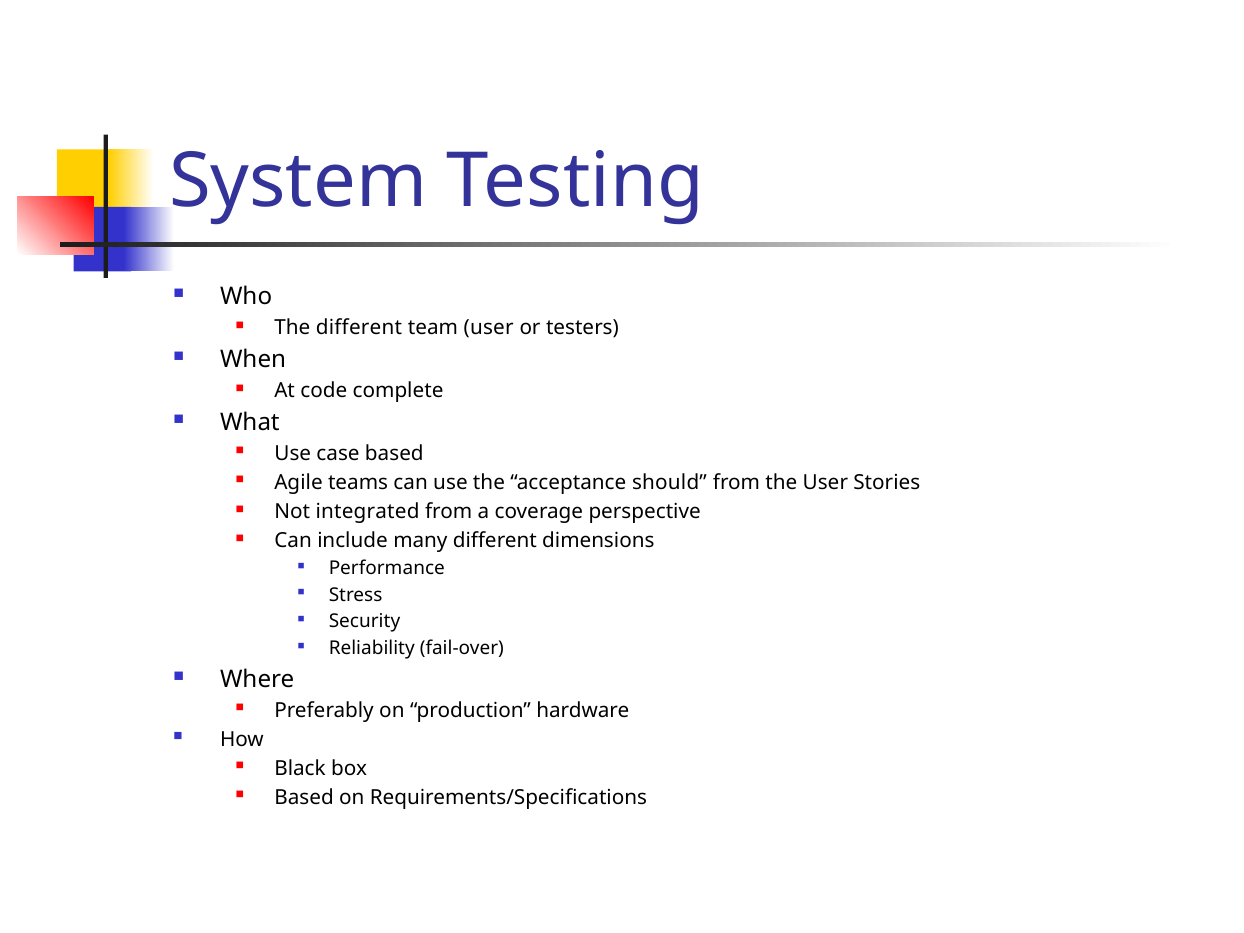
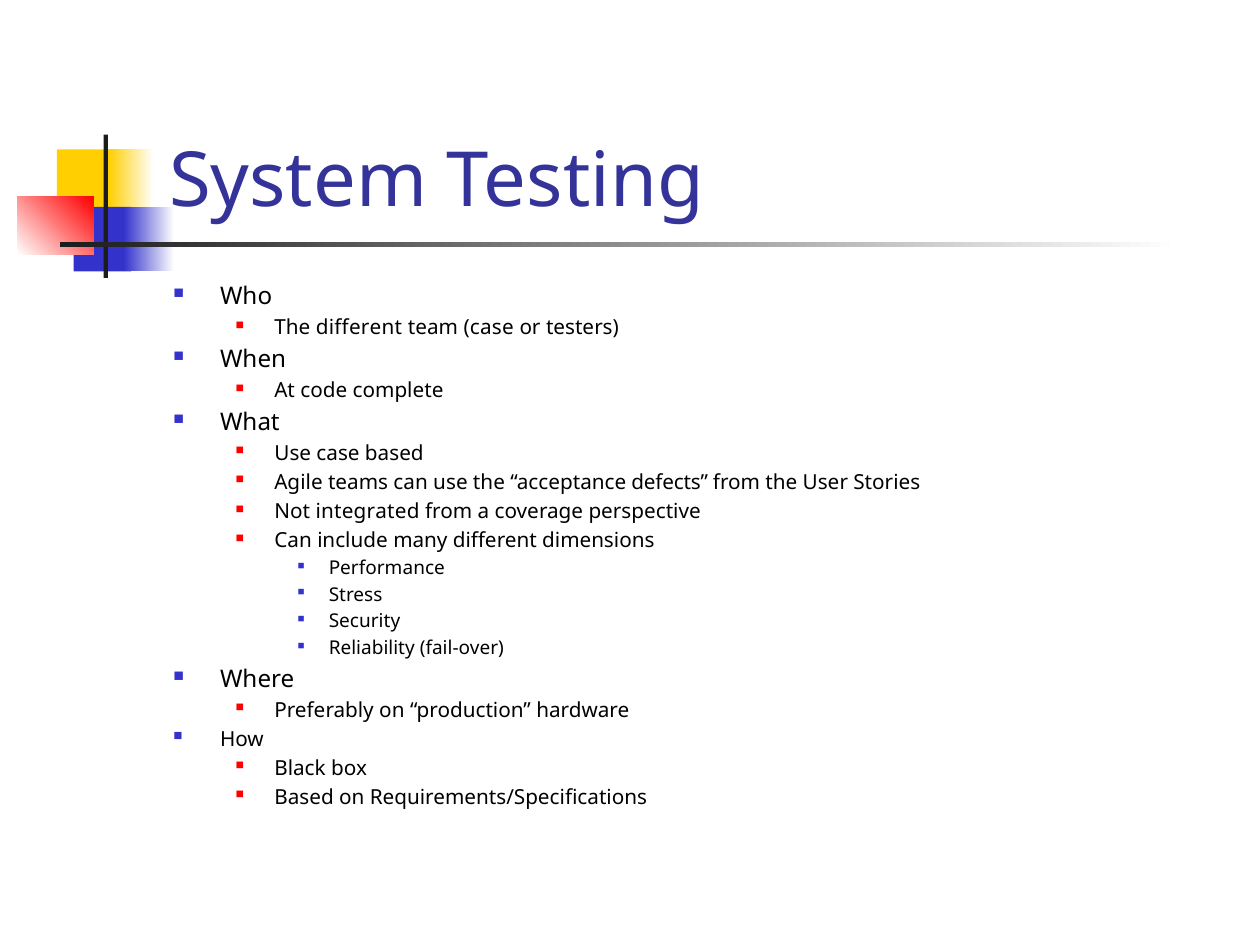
team user: user -> case (489, 328)
should: should -> defects (670, 483)
